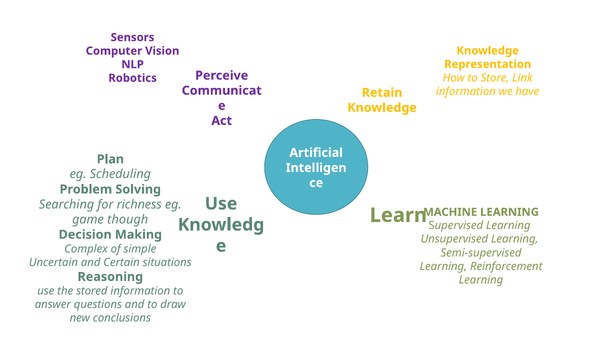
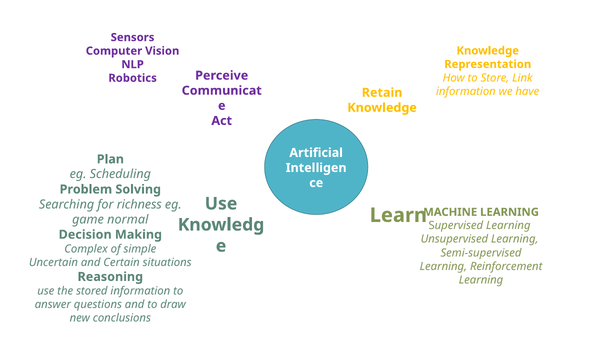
though: though -> normal (128, 220)
